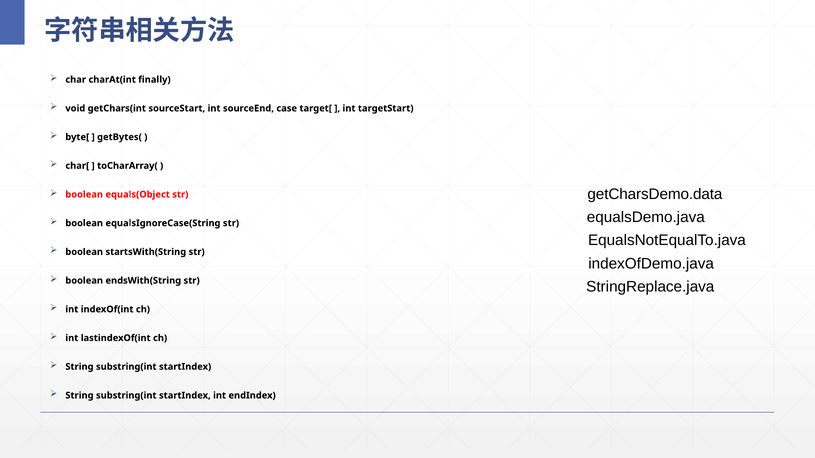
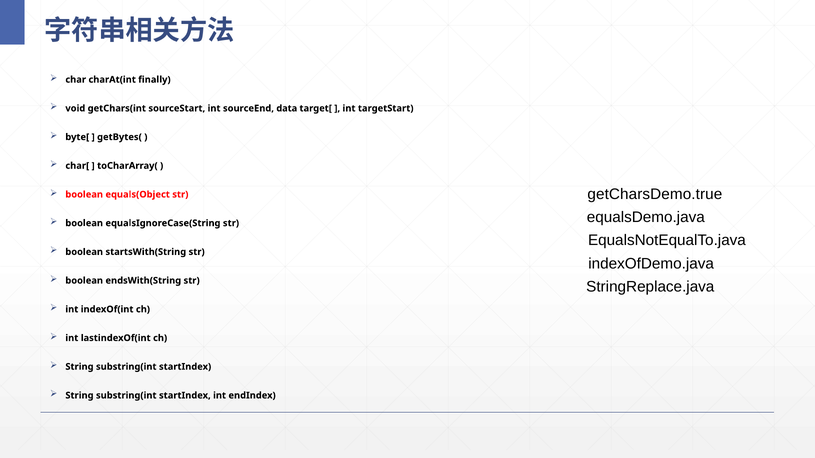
case: case -> data (287, 108)
getCharsDemo.data: getCharsDemo.data -> getCharsDemo.true (655, 194)
